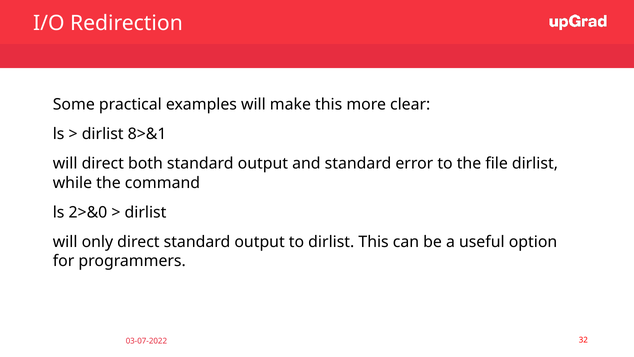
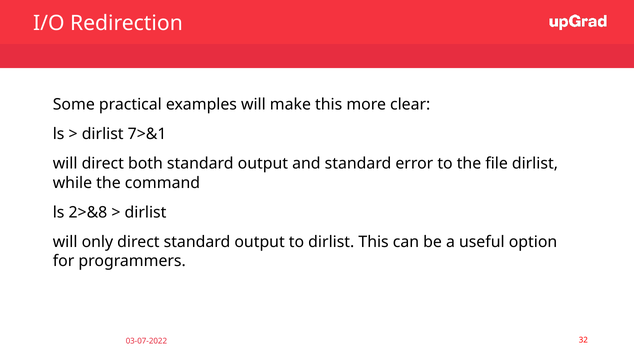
8>&1: 8>&1 -> 7>&1 (147, 134)
2>&0: 2>&0 -> 2>&8 (88, 212)
